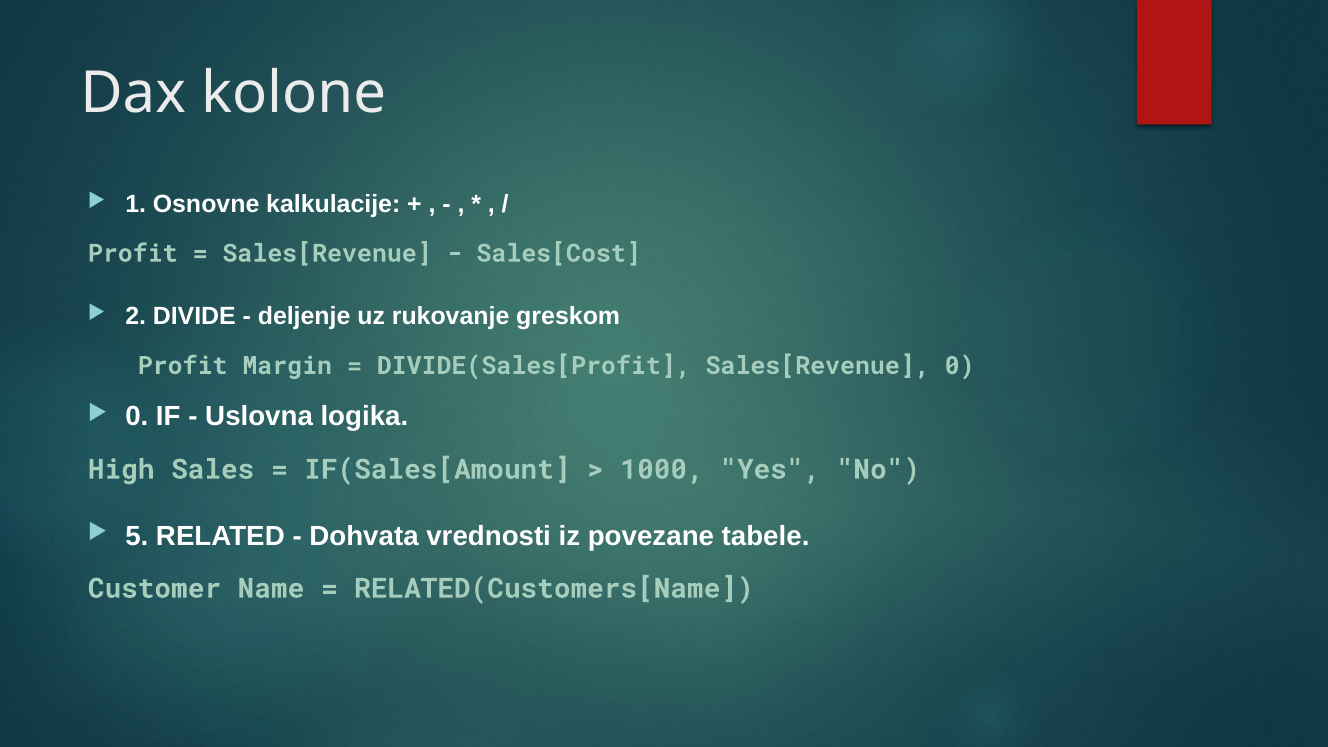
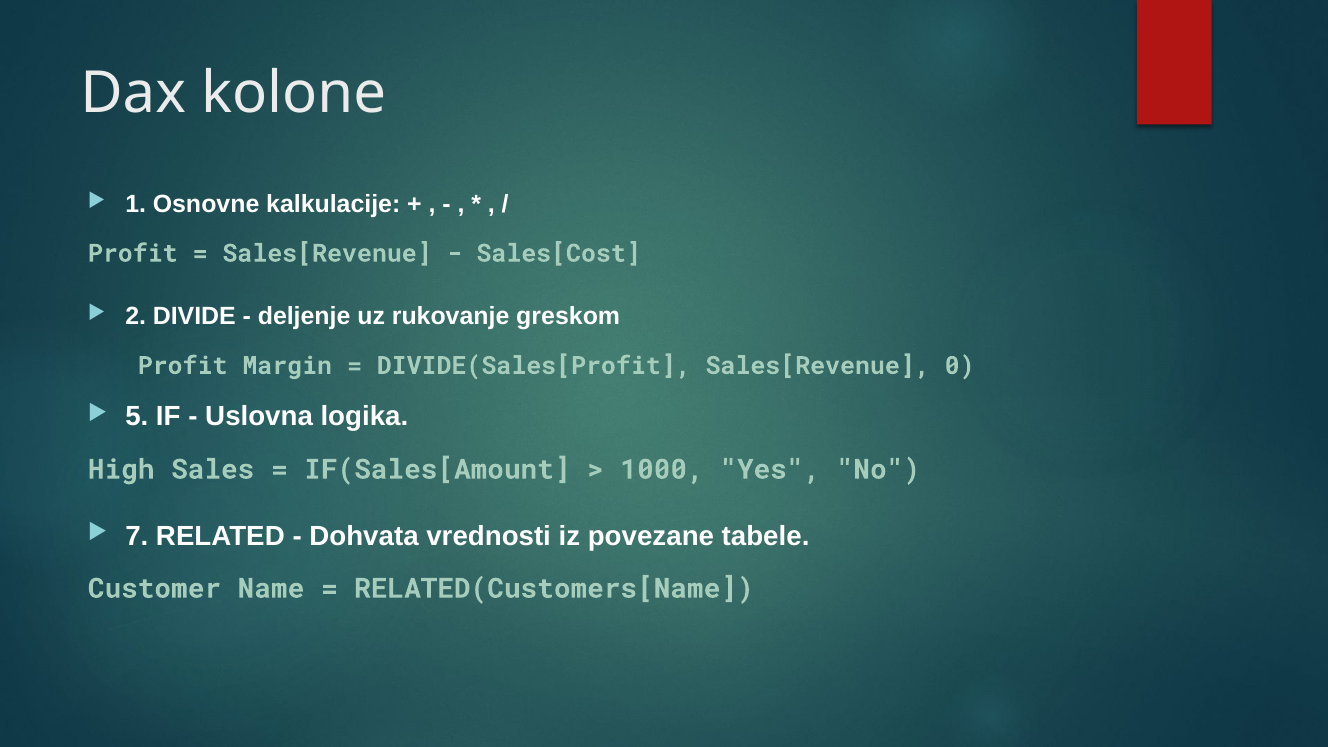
0: 0 -> 5 (137, 417)
5: 5 -> 7 (137, 536)
